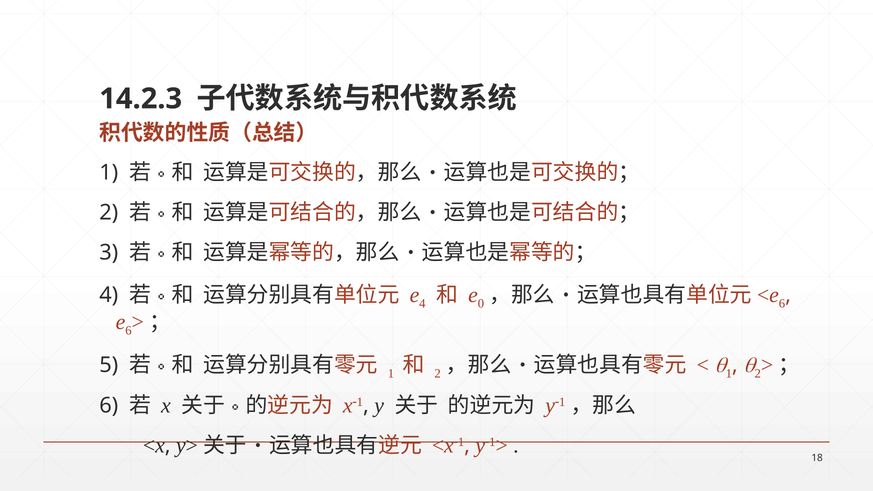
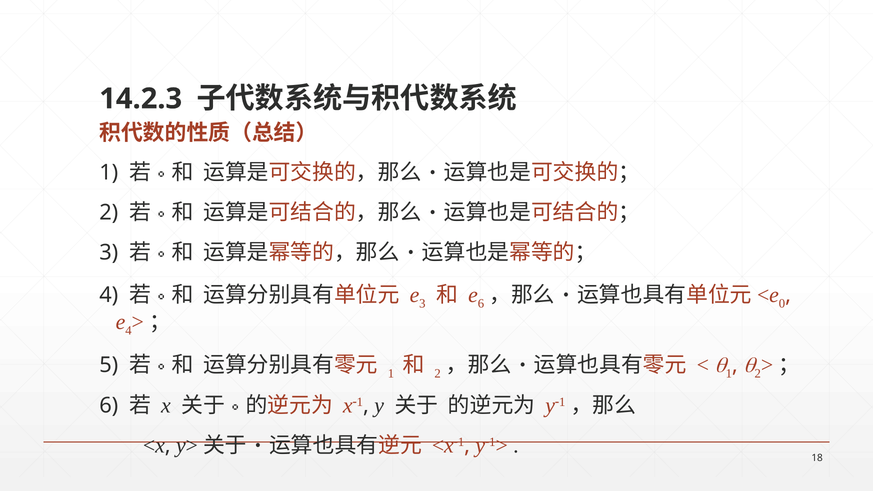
4: 4 -> 3 (422, 304)
0: 0 -> 6 (481, 304)
6: 6 -> 0 (782, 304)
6: 6 -> 4 (128, 330)
